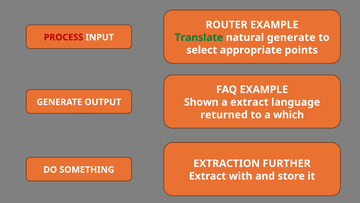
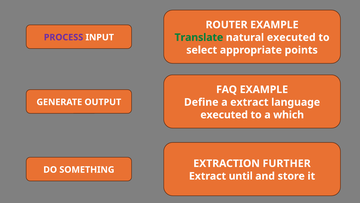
natural generate: generate -> executed (291, 37)
PROCESS colour: red -> purple (64, 37)
Shown: Shown -> Define (201, 102)
returned: returned -> executed (224, 115)
with: with -> until (241, 176)
